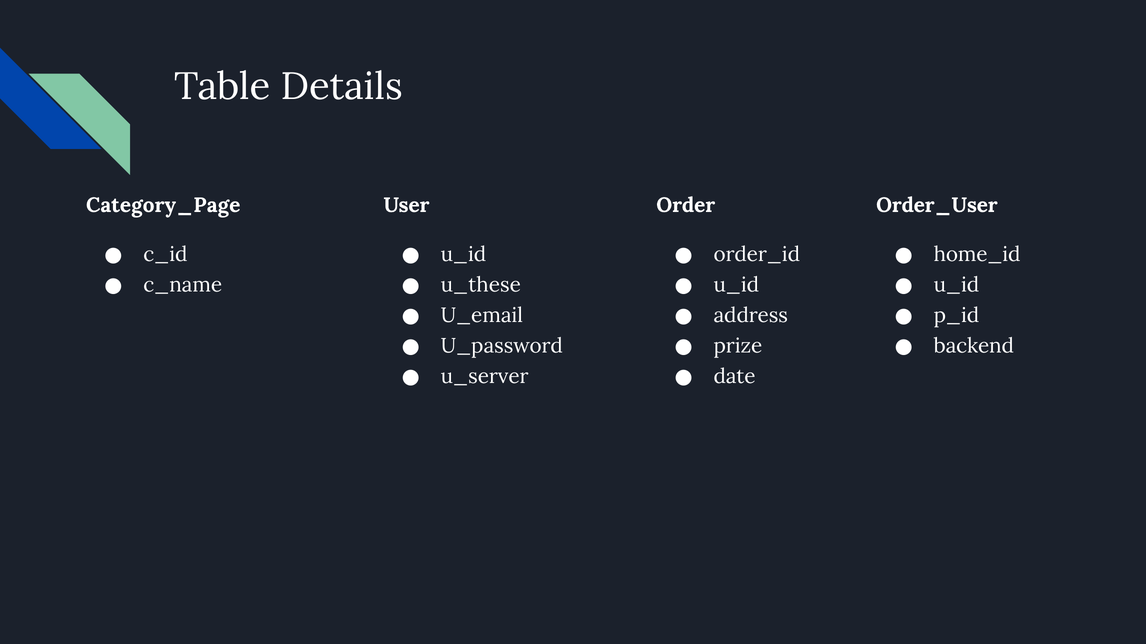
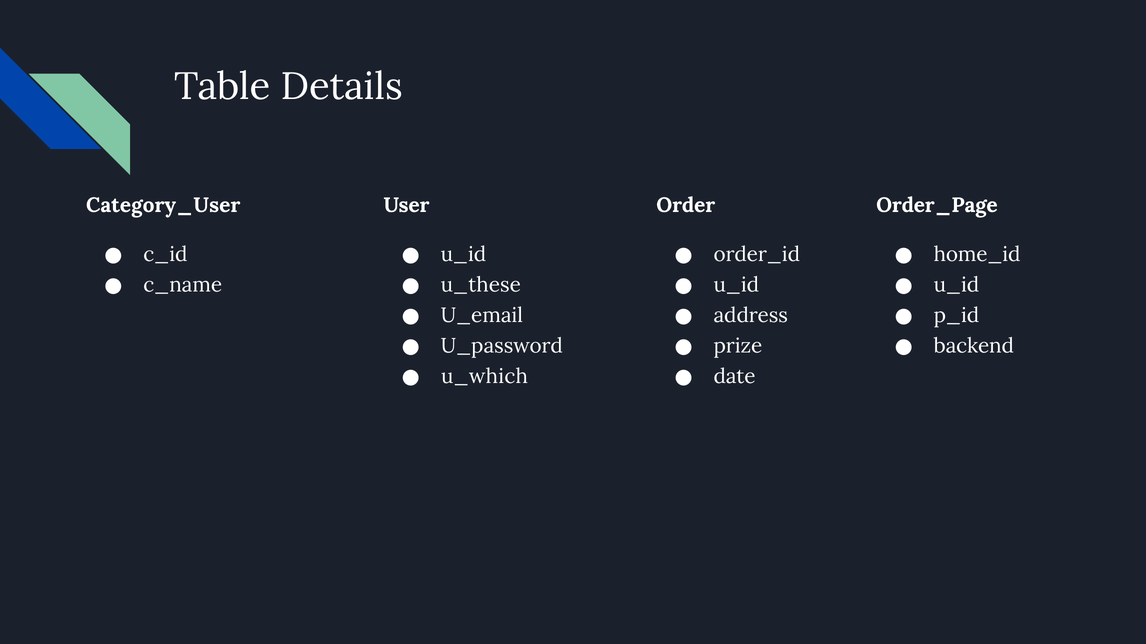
Category_Page: Category_Page -> Category_User (163, 205)
Order_User: Order_User -> Order_Page (937, 205)
u_server: u_server -> u_which (485, 377)
